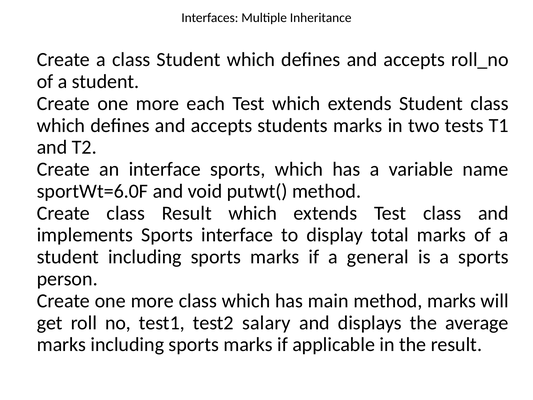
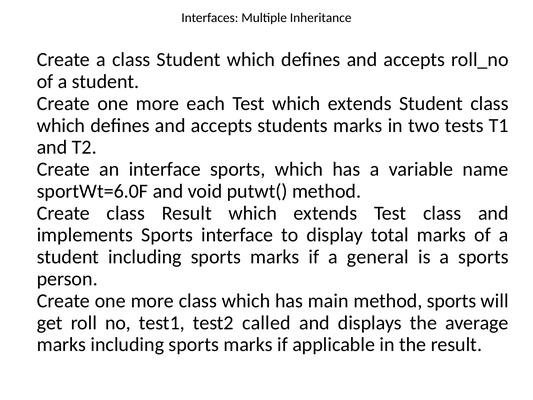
method marks: marks -> sports (452, 301)
salary: salary -> called (266, 323)
